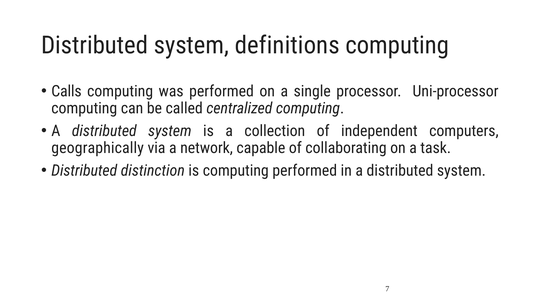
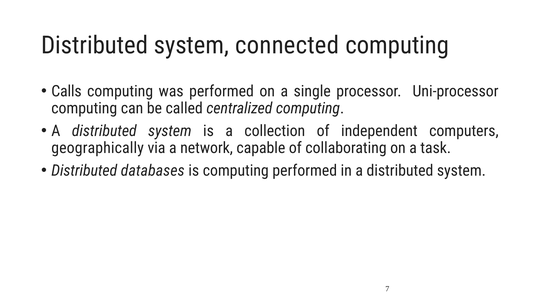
definitions: definitions -> connected (287, 45)
distinction: distinction -> databases (153, 171)
